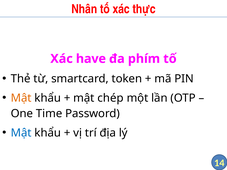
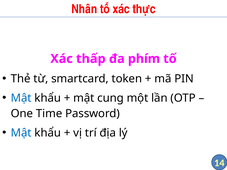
have: have -> thấp (91, 59)
Mật colour: orange -> blue (21, 98)
chép: chép -> cung (111, 98)
